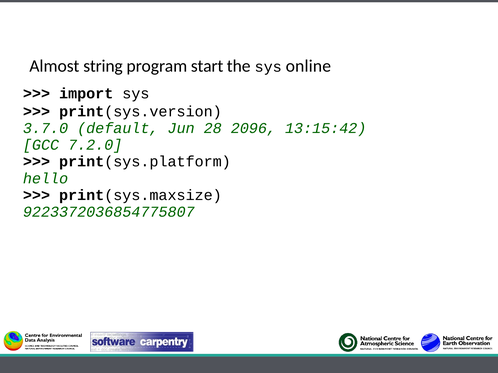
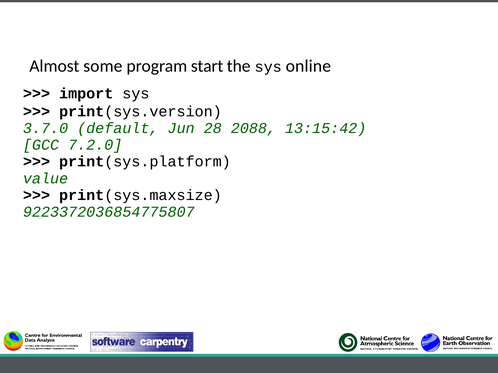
string: string -> some (103, 66)
2096: 2096 -> 2088 (253, 128)
hello: hello -> value (46, 179)
